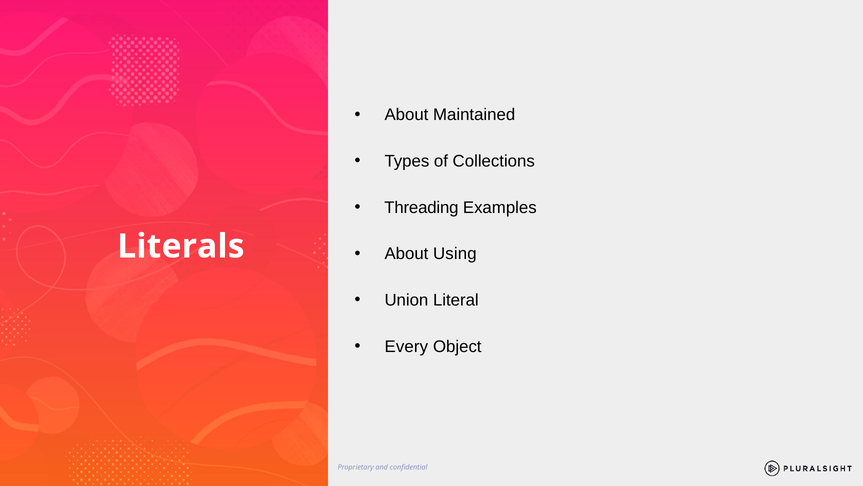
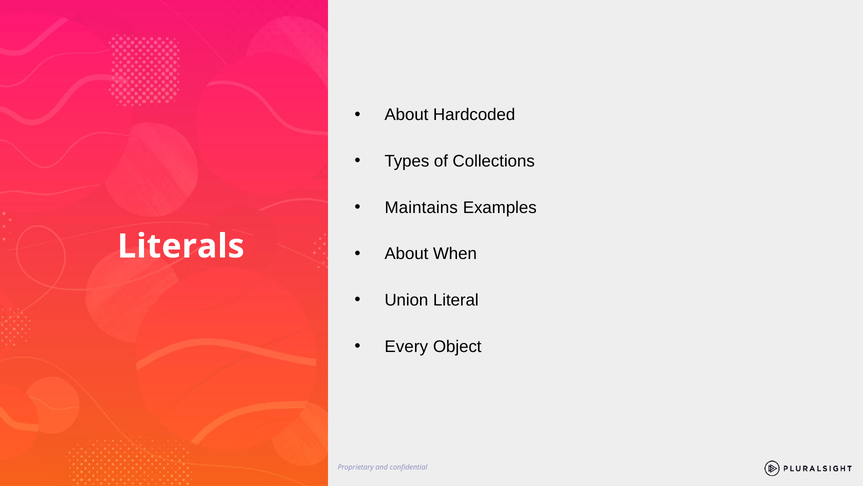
Maintained: Maintained -> Hardcoded (474, 115)
Threading: Threading -> Maintains (421, 207)
Using: Using -> When (455, 254)
